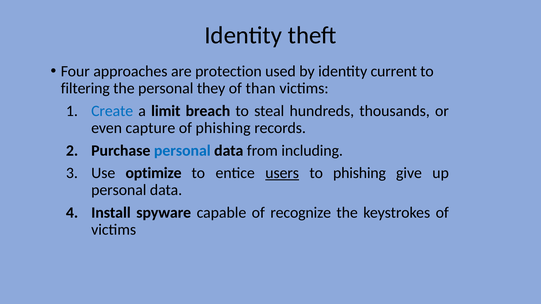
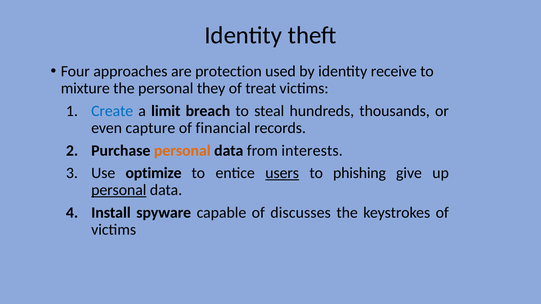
current: current -> receive (394, 71)
filtering: filtering -> mixture (85, 88)
than: than -> treat (261, 88)
of phishing: phishing -> financial (223, 128)
personal colour: blue -> orange (182, 151)
including: including -> interests (312, 151)
personal underline: none -> present (119, 190)
recognize: recognize -> discusses (301, 213)
